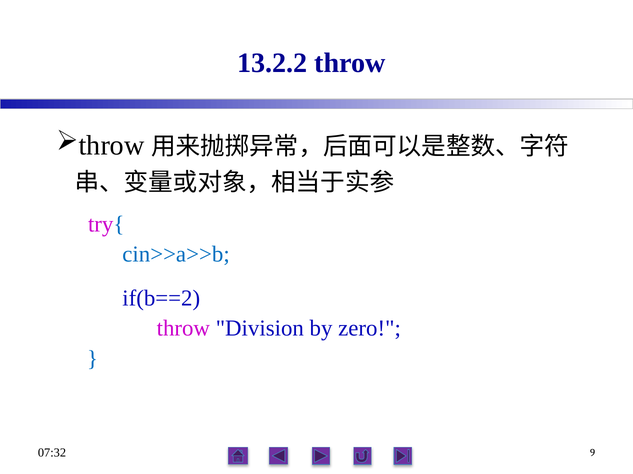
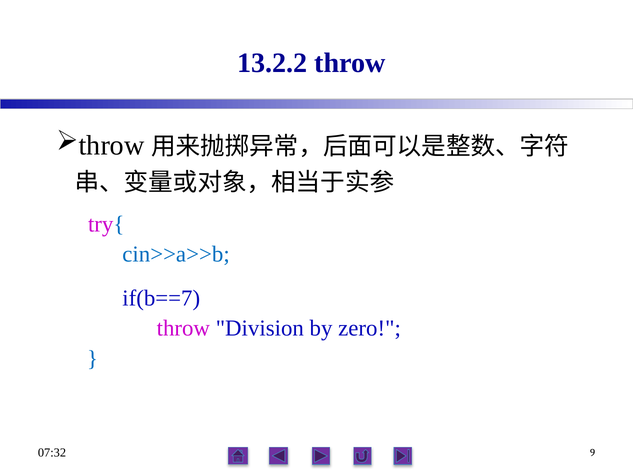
if(b==2: if(b==2 -> if(b==7 (161, 299)
